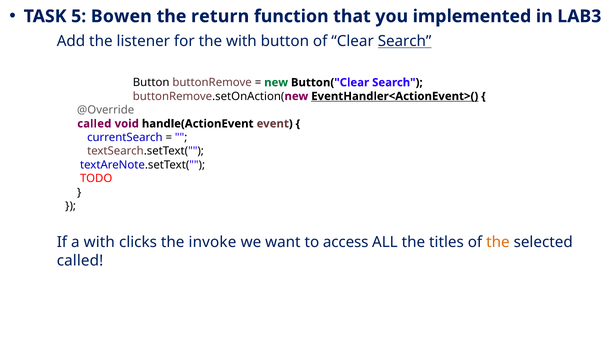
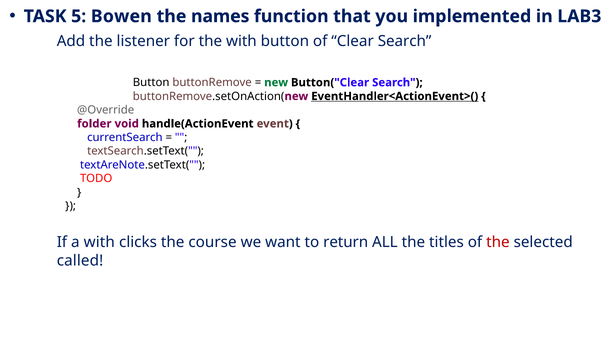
return: return -> names (220, 16)
Search underline: present -> none (405, 41)
called: called -> folder (94, 124)
invoke: invoke -> course (213, 242)
access: access -> return (346, 242)
the colour: orange -> red (498, 242)
